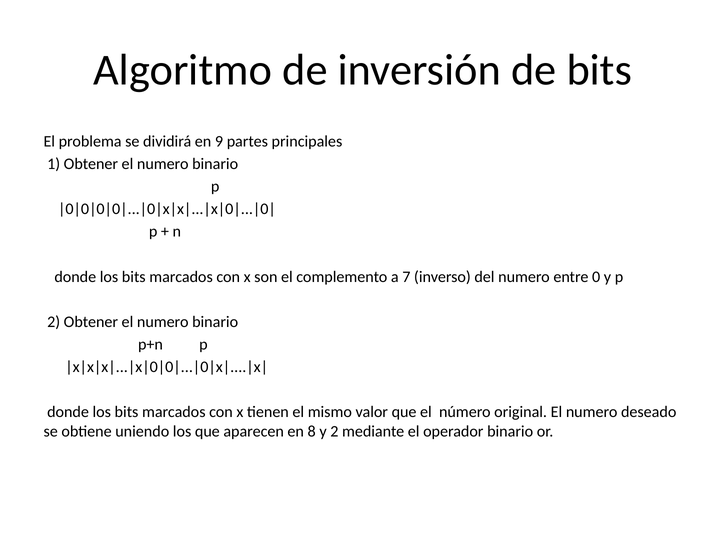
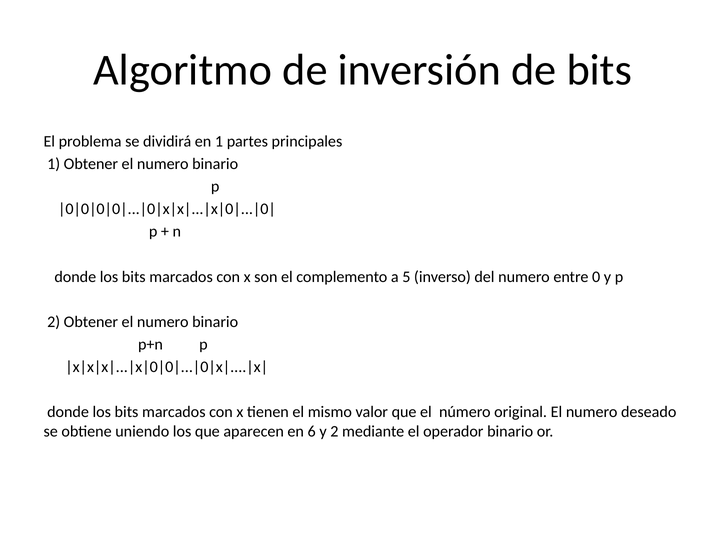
en 9: 9 -> 1 (219, 141)
7: 7 -> 5 (406, 277)
8: 8 -> 6 (312, 432)
